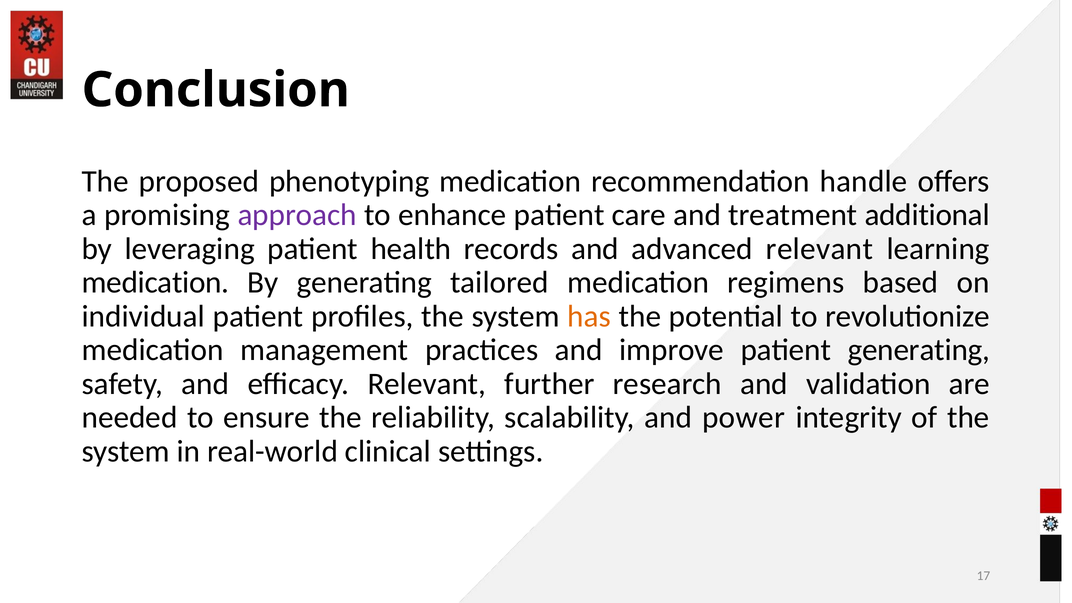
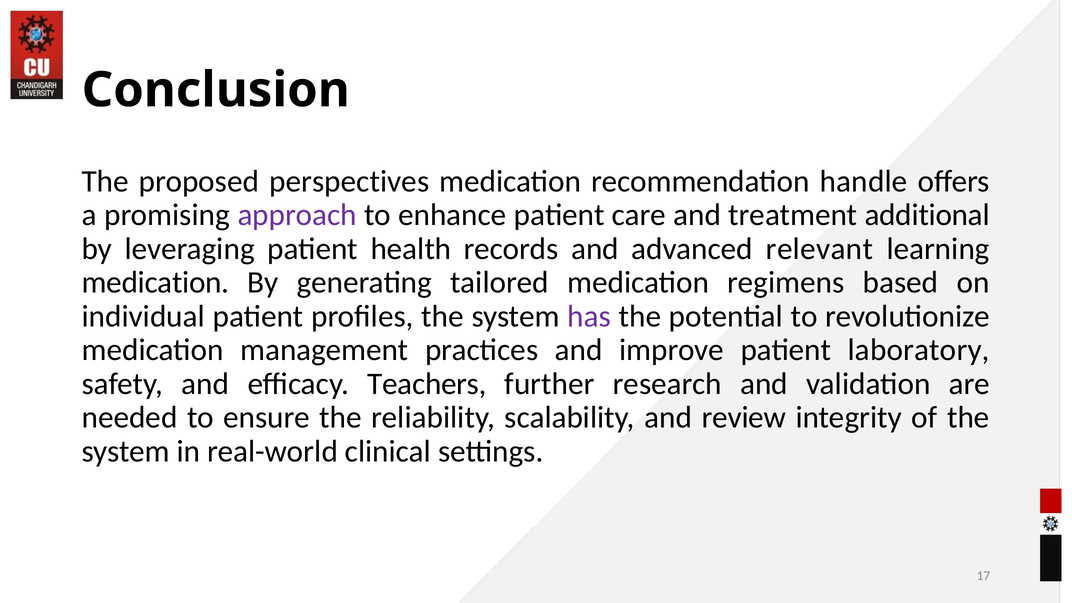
phenotyping: phenotyping -> perspectives (349, 181)
has colour: orange -> purple (589, 316)
patient generating: generating -> laboratory (919, 350)
efficacy Relevant: Relevant -> Teachers (427, 384)
power: power -> review (744, 418)
